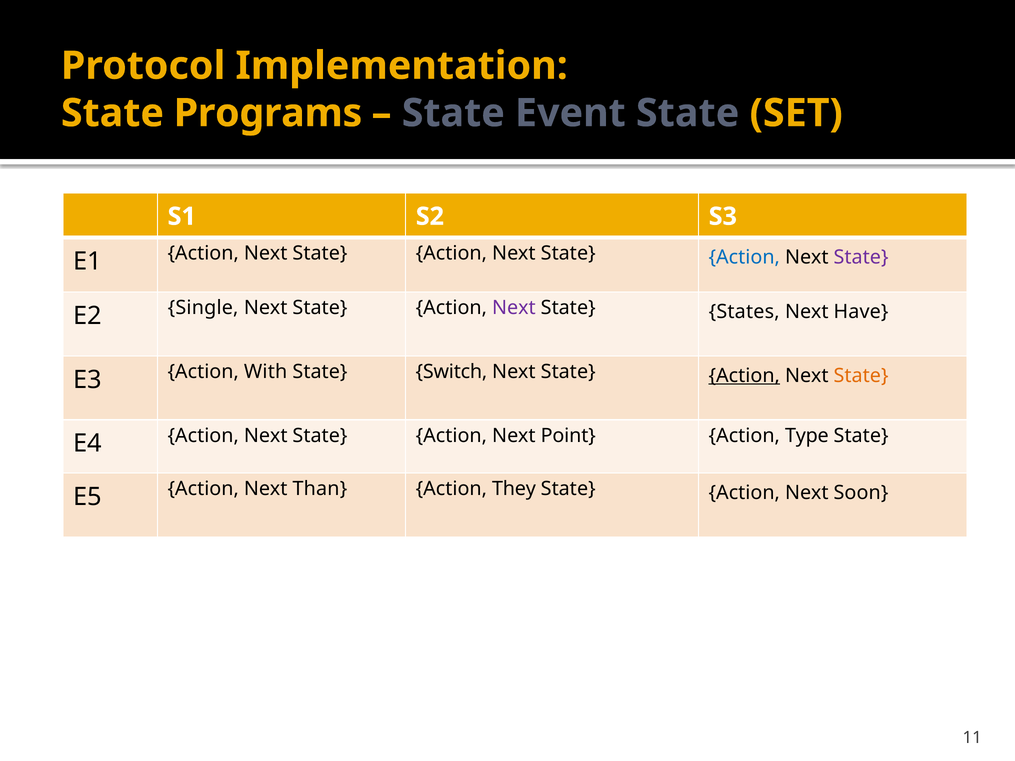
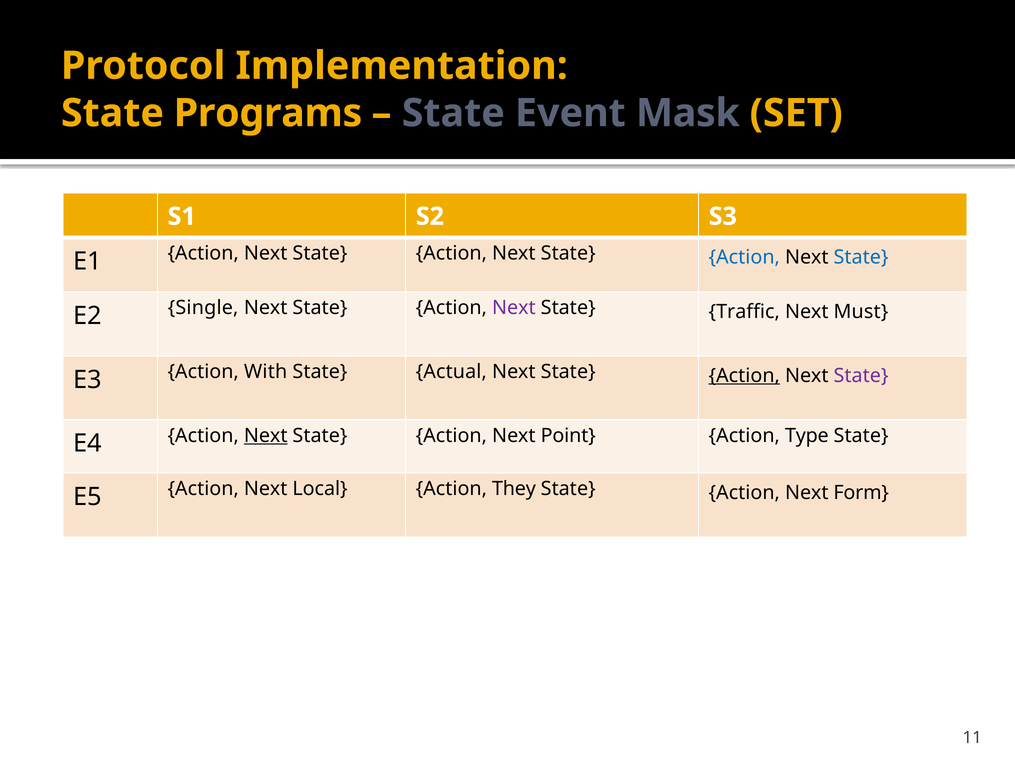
Event State: State -> Mask (688, 113)
State colour: purple -> blue (861, 257)
States: States -> Traffic (744, 312)
Have: Have -> Must (861, 312)
Switch: Switch -> Actual (451, 372)
State colour: orange -> purple (861, 376)
Next underline: none -> present (266, 436)
Than: Than -> Local (320, 489)
Soon: Soon -> Form (861, 493)
